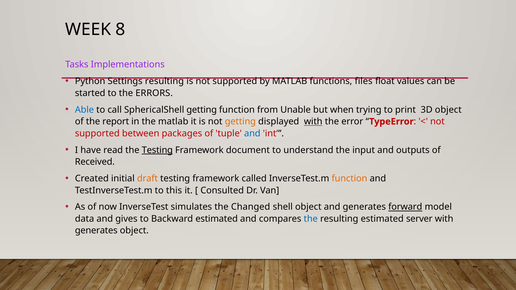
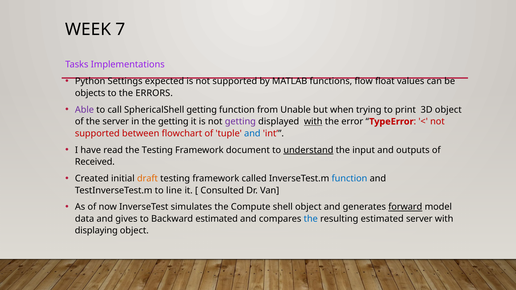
8: 8 -> 7 (120, 30)
Settings resulting: resulting -> expected (164, 81)
files: files -> flow (364, 81)
started: started -> objects (90, 93)
Able colour: blue -> purple (84, 110)
the report: report -> server (116, 122)
the matlab: matlab -> getting (173, 122)
getting colour: orange -> purple (240, 122)
packages: packages -> flowchart (182, 133)
Testing underline: present -> none (157, 150)
understand underline: none -> present (308, 150)
function colour: orange -> blue (349, 179)
this: this -> line (174, 190)
Changed: Changed -> Compute (251, 207)
generates: generates -> displaying (96, 231)
